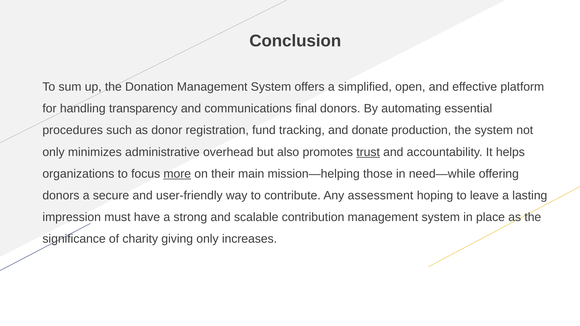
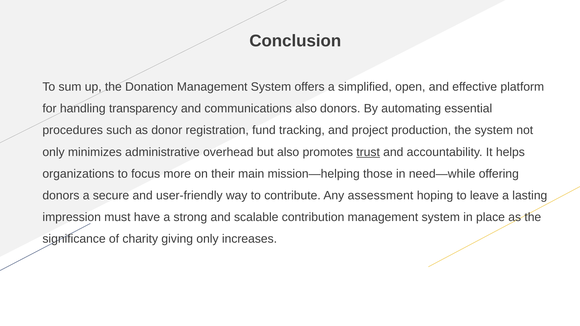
communications final: final -> also (306, 109)
donate: donate -> project (370, 130)
more underline: present -> none (177, 174)
